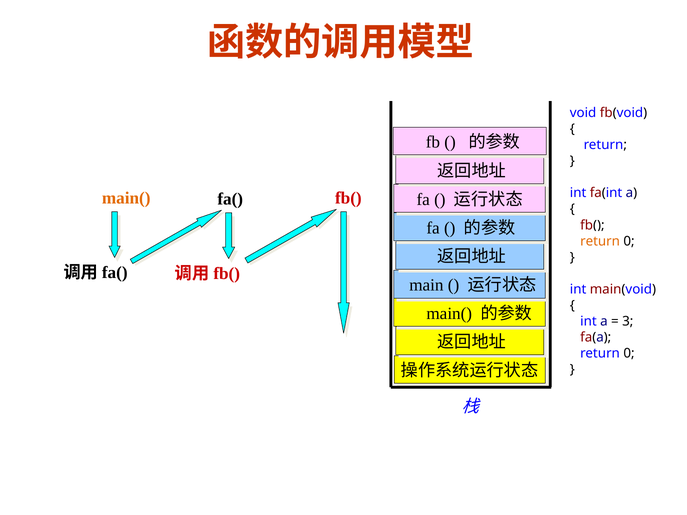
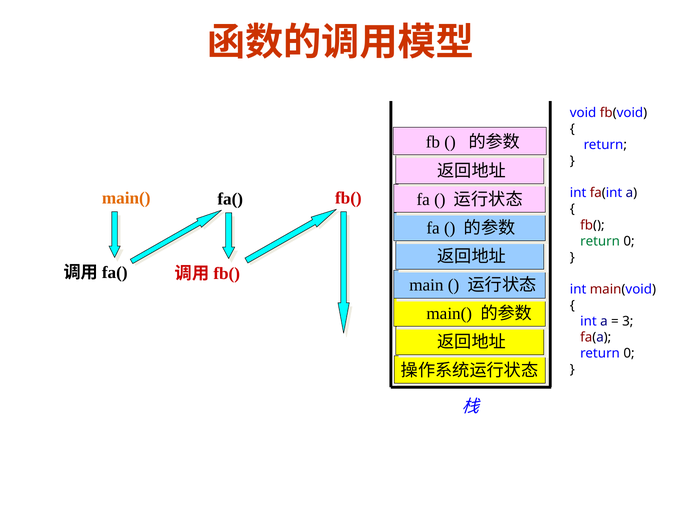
return colour: orange -> green (600, 241)
